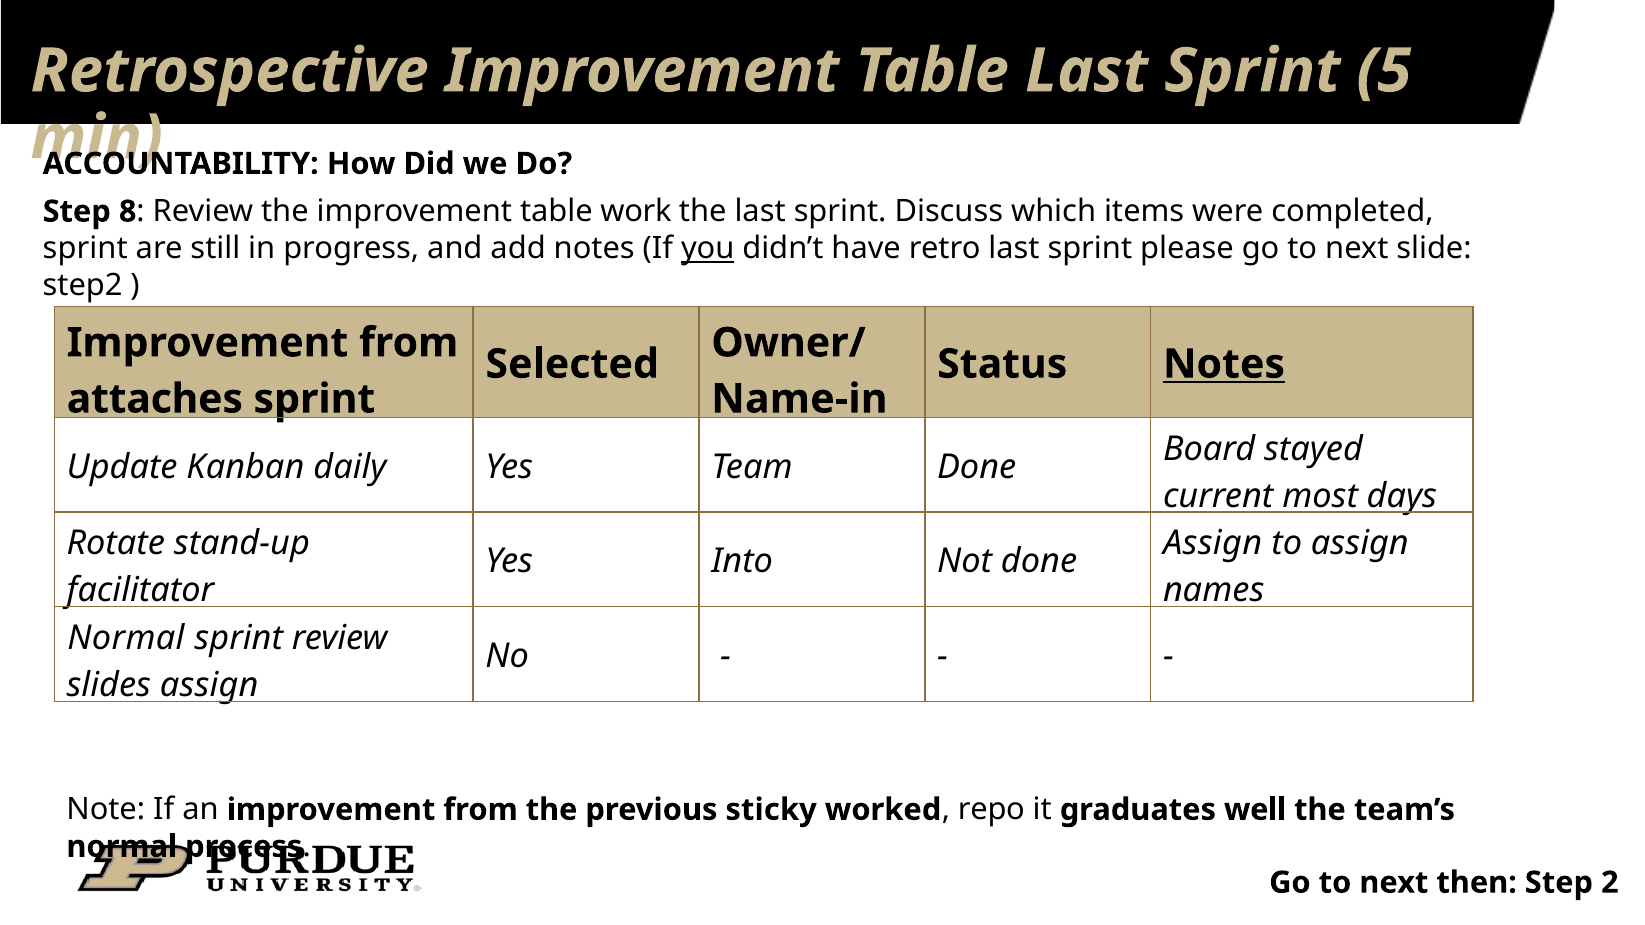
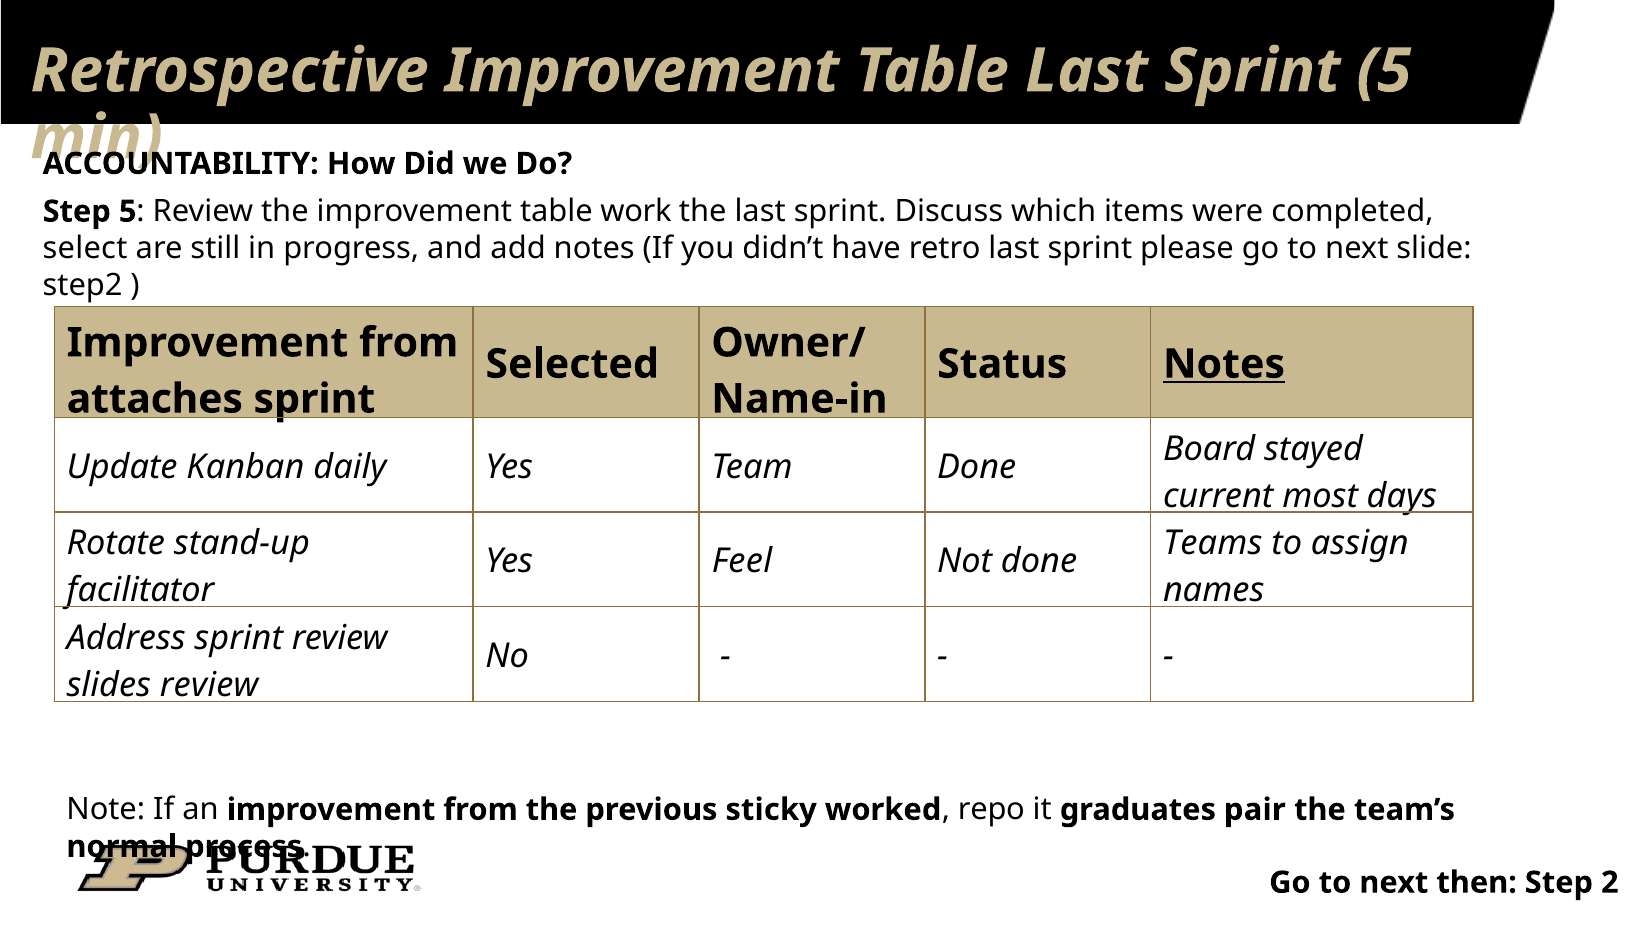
Step 8: 8 -> 5 (128, 212)
sprint: sprint -> select (85, 249)
you underline: present -> none (708, 249)
Assign: Assign -> Teams (1213, 544)
Into: Into -> Feel (742, 562)
Normal: Normal -> Address (126, 638)
slides assign: assign -> review (209, 685)
well: well -> pair (1255, 810)
